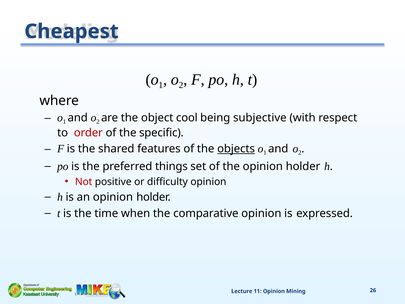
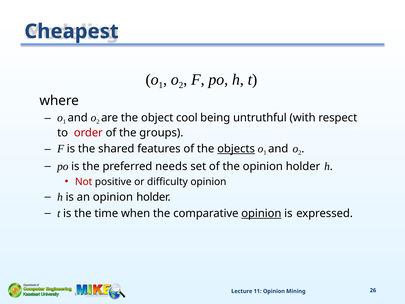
subjective: subjective -> untruthful (260, 118)
specific: specific -> groups (161, 133)
things: things -> needs (171, 166)
opinion underline: none -> present (261, 213)
